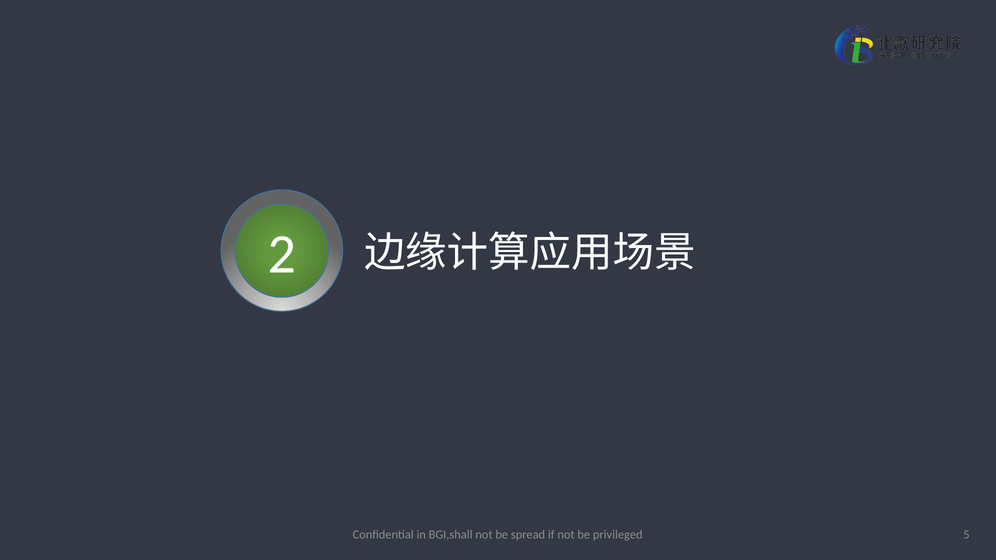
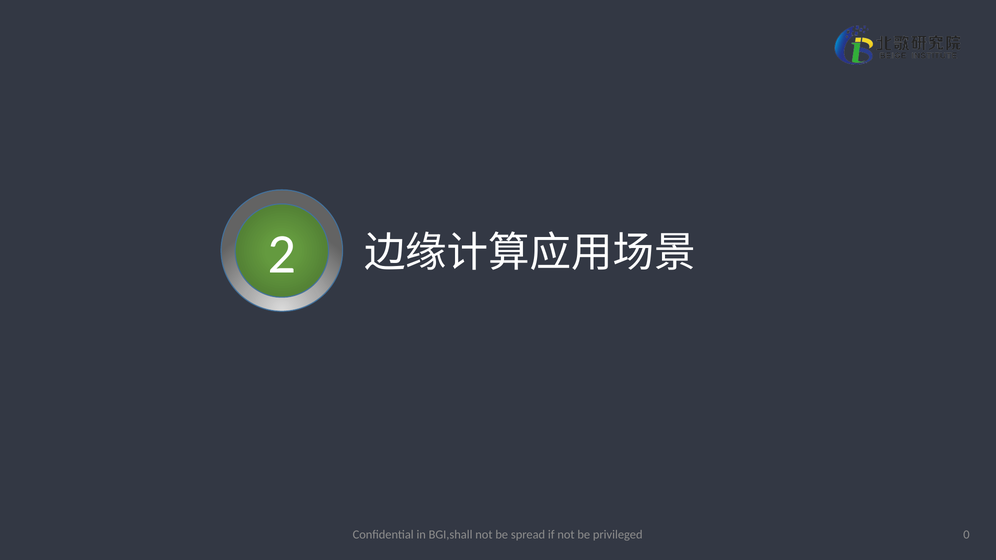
5: 5 -> 0 (966, 535)
